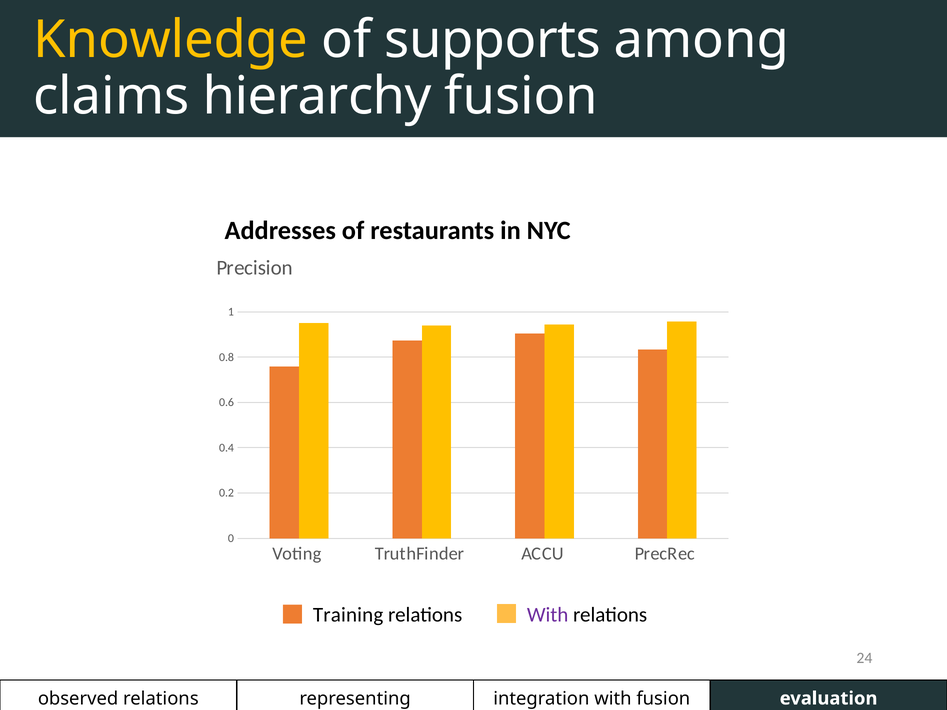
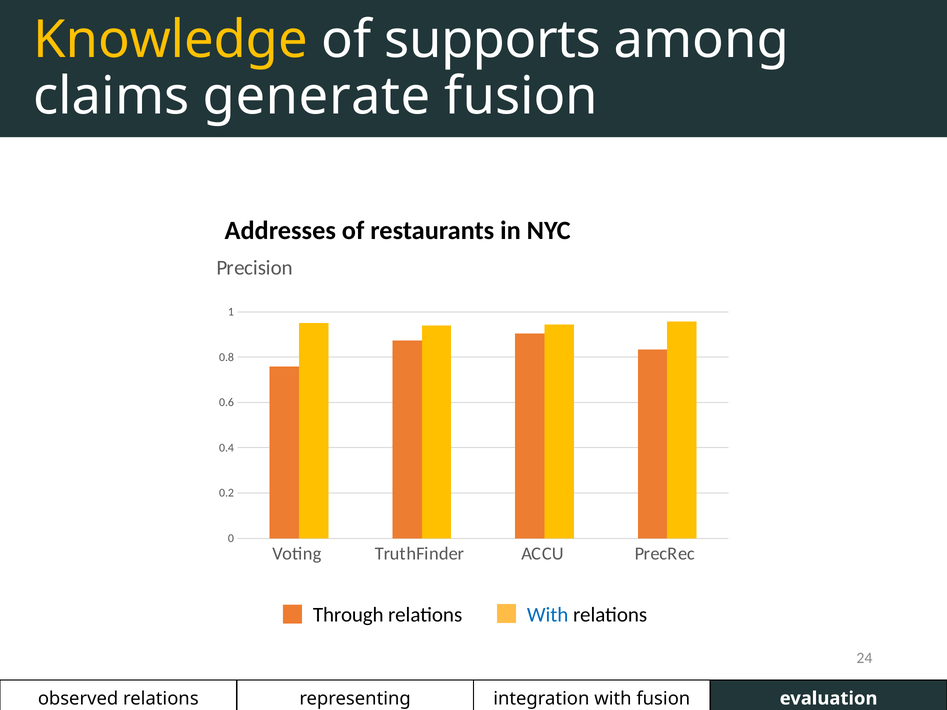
hierarchy: hierarchy -> generate (317, 97)
Training: Training -> Through (348, 615)
With colour: purple -> blue (548, 615)
